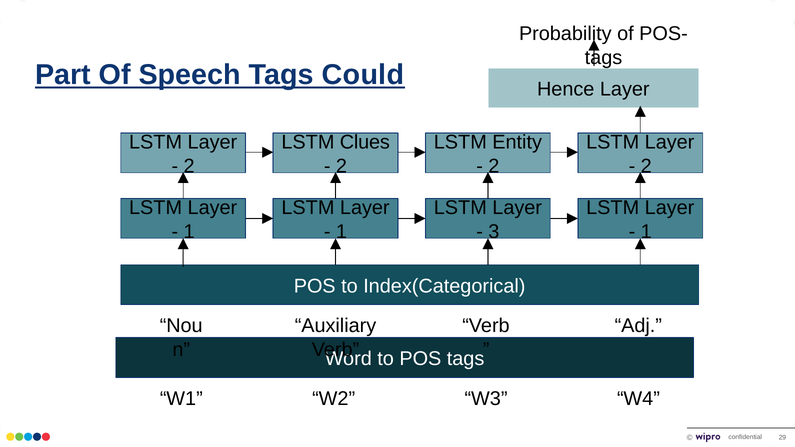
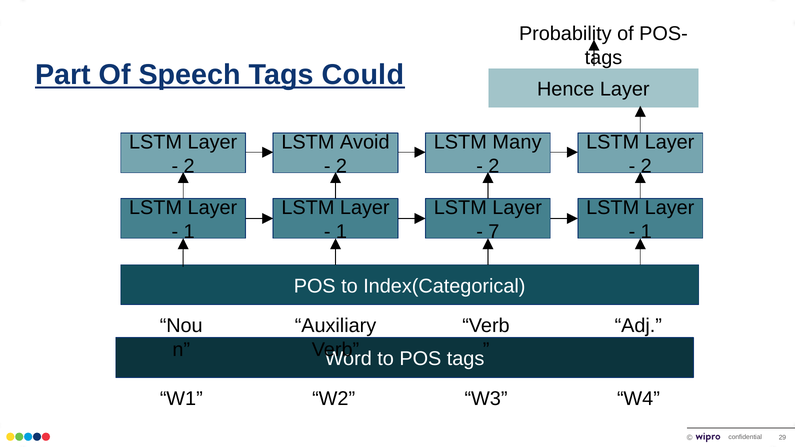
Clues: Clues -> Avoid (365, 142)
Entity: Entity -> Many (517, 142)
3: 3 -> 7 (494, 232)
